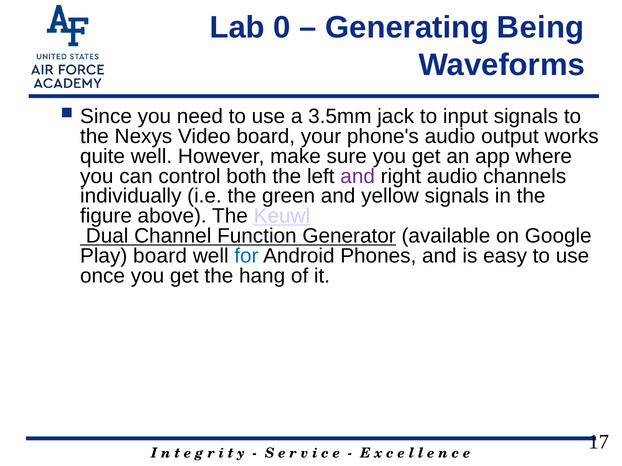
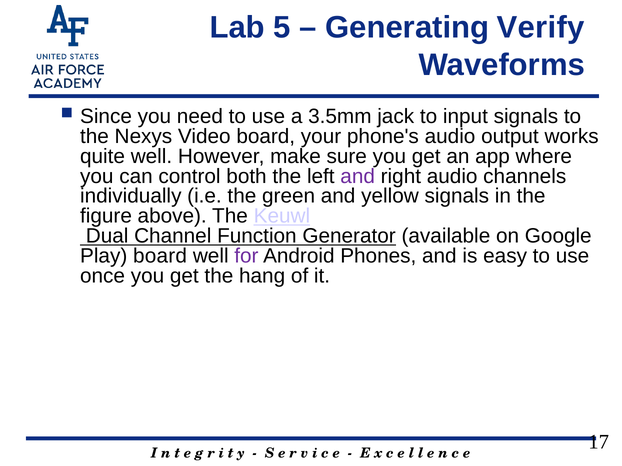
0: 0 -> 5 (282, 28)
Being: Being -> Verify (541, 28)
for colour: blue -> purple (246, 256)
